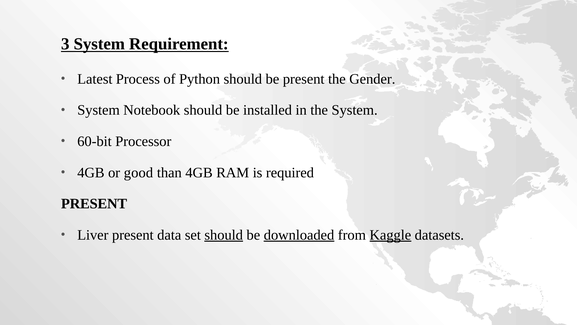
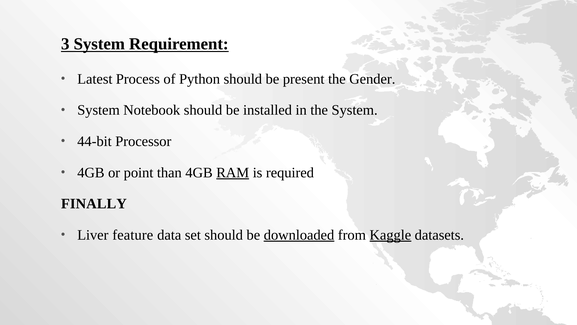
60-bit: 60-bit -> 44-bit (94, 141)
good: good -> point (139, 172)
RAM underline: none -> present (233, 172)
PRESENT: PRESENT -> FINALLY (94, 204)
Liver present: present -> feature (133, 235)
should underline: present -> none (224, 235)
